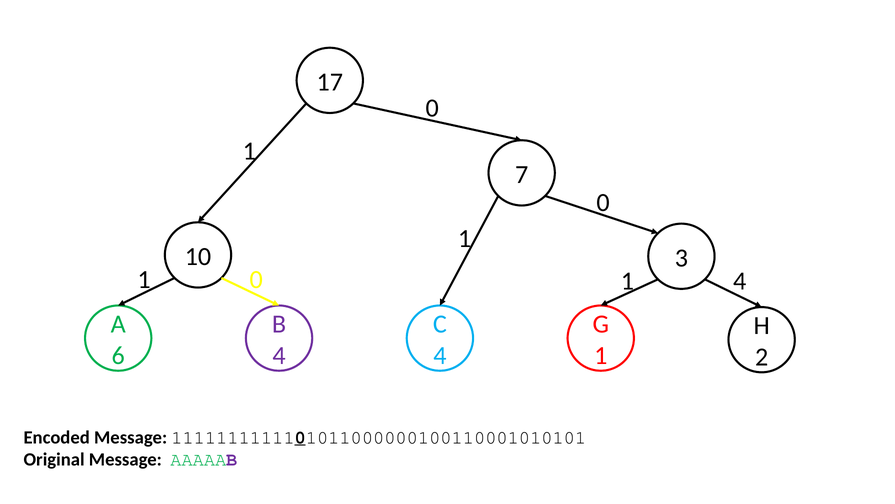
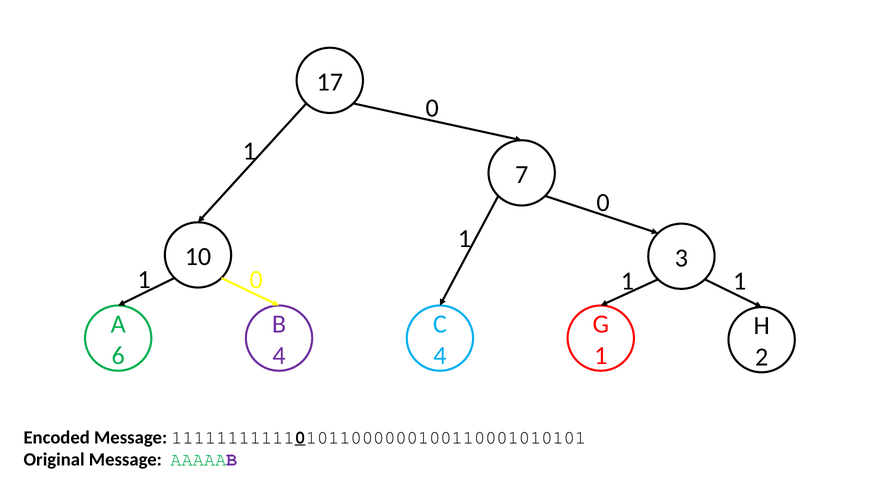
1 4: 4 -> 1 (740, 281)
